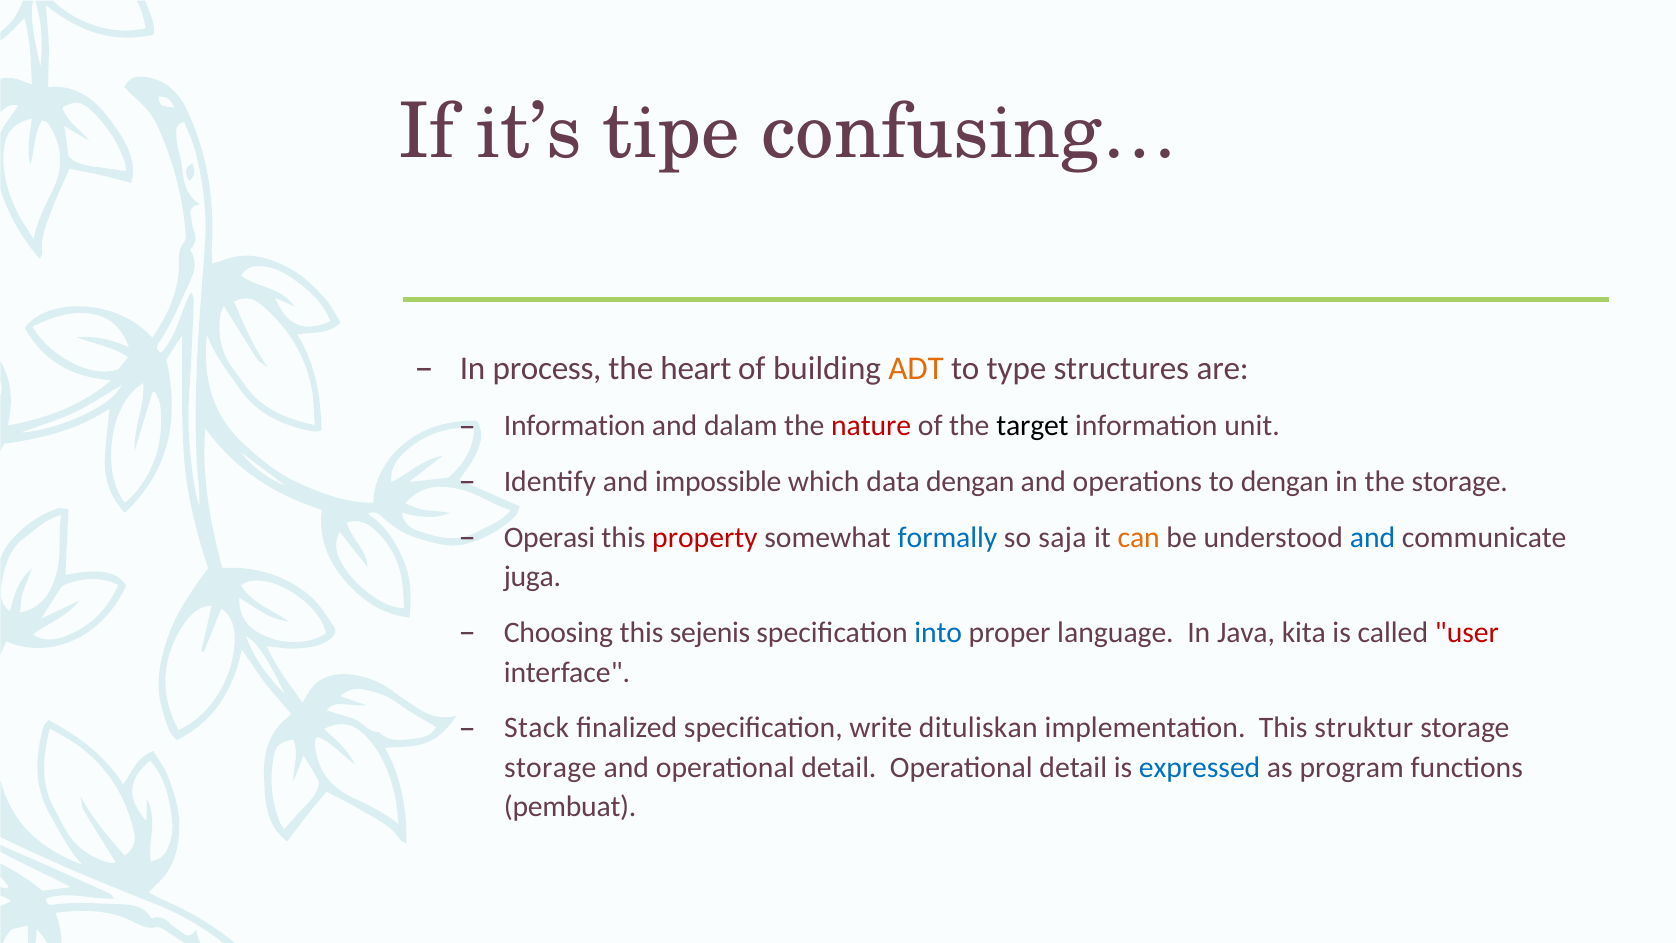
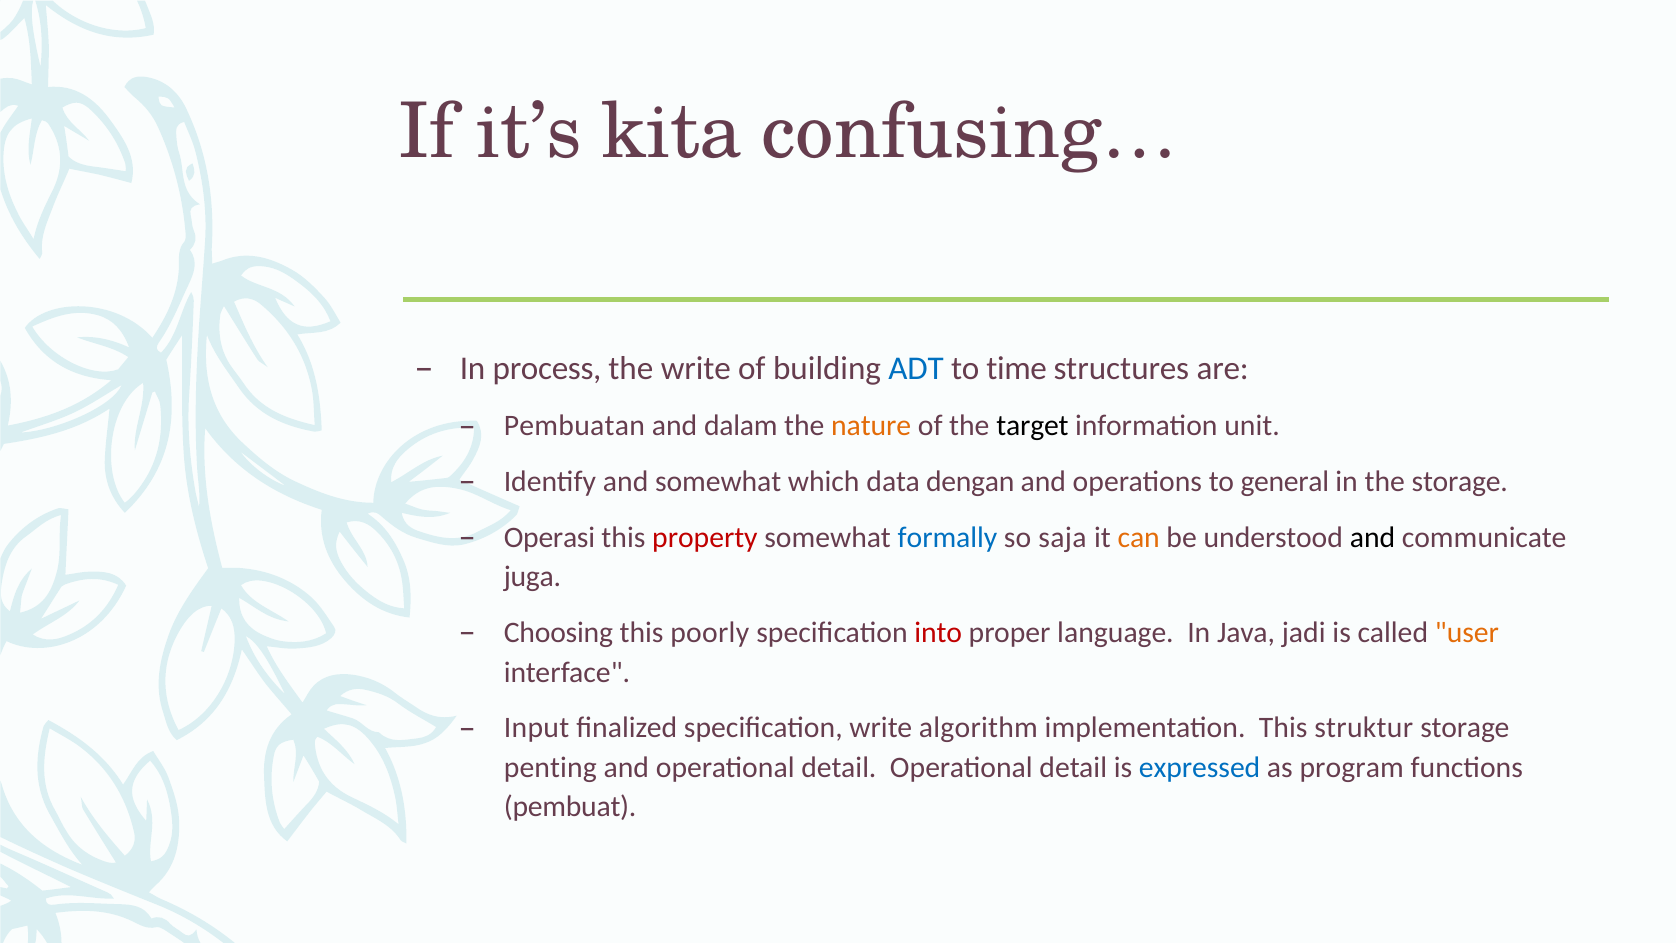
tipe: tipe -> kita (672, 132)
the heart: heart -> write (696, 368)
ADT colour: orange -> blue (916, 368)
type: type -> time (1017, 368)
Information: Information -> Pembuatan (574, 426)
nature colour: red -> orange (871, 426)
and impossible: impossible -> somewhat (718, 481)
to dengan: dengan -> general (1285, 481)
and colour: blue -> black (1372, 537)
sejenis: sejenis -> poorly (710, 633)
into colour: blue -> red (938, 633)
kita: kita -> jadi (1304, 633)
user colour: red -> orange (1467, 633)
Stack: Stack -> Input (537, 728)
dituliskan: dituliskan -> algorithm (978, 728)
storage: storage -> penting (550, 767)
